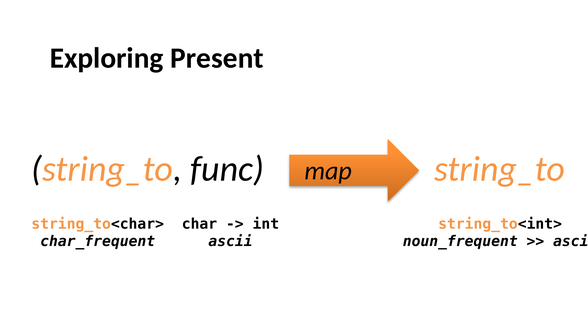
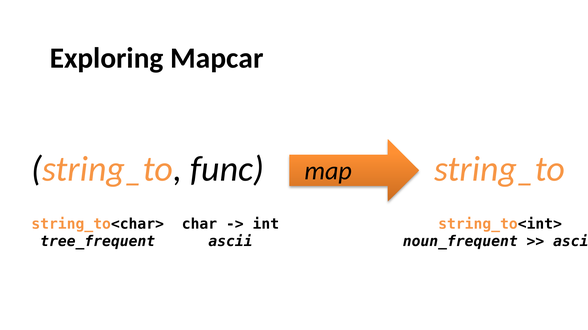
Present: Present -> Mapcar (217, 58)
char_frequent: char_frequent -> tree_frequent (98, 242)
